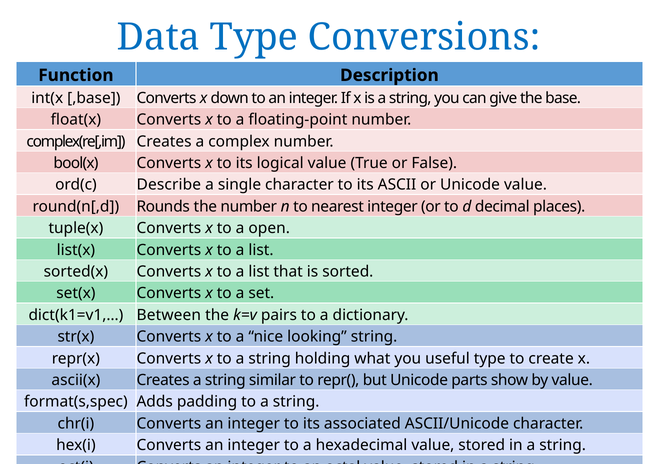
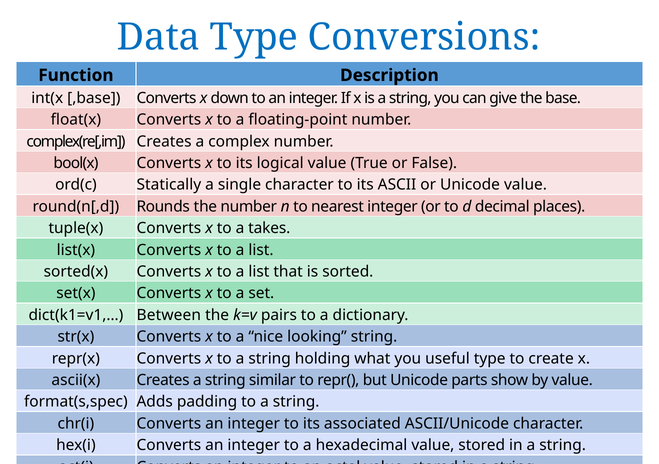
Describe: Describe -> Statically (169, 185)
open: open -> takes (269, 229)
